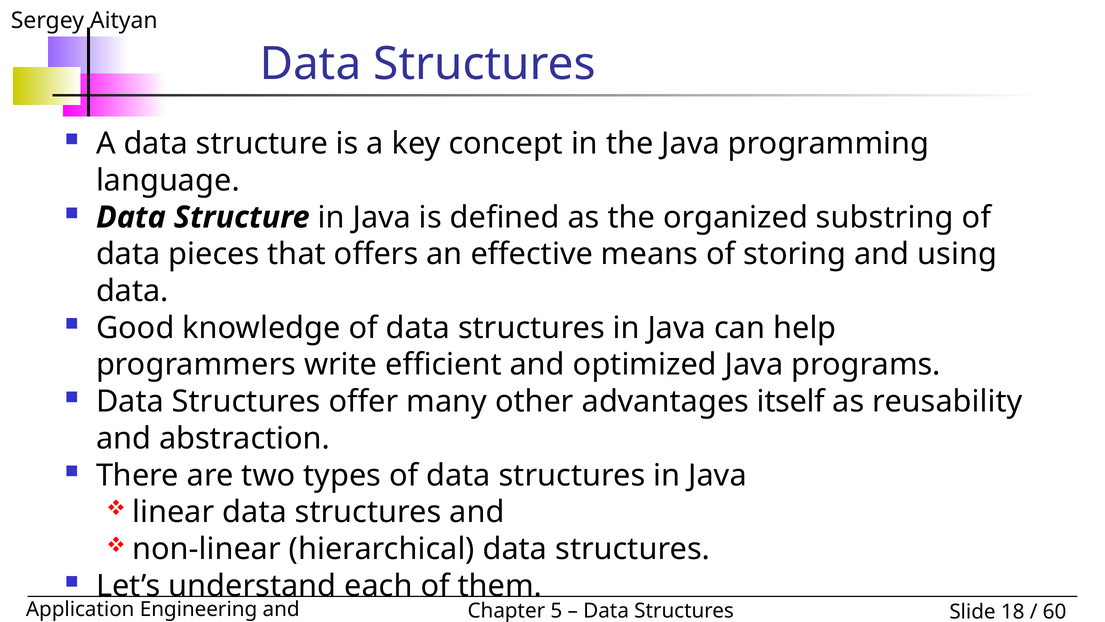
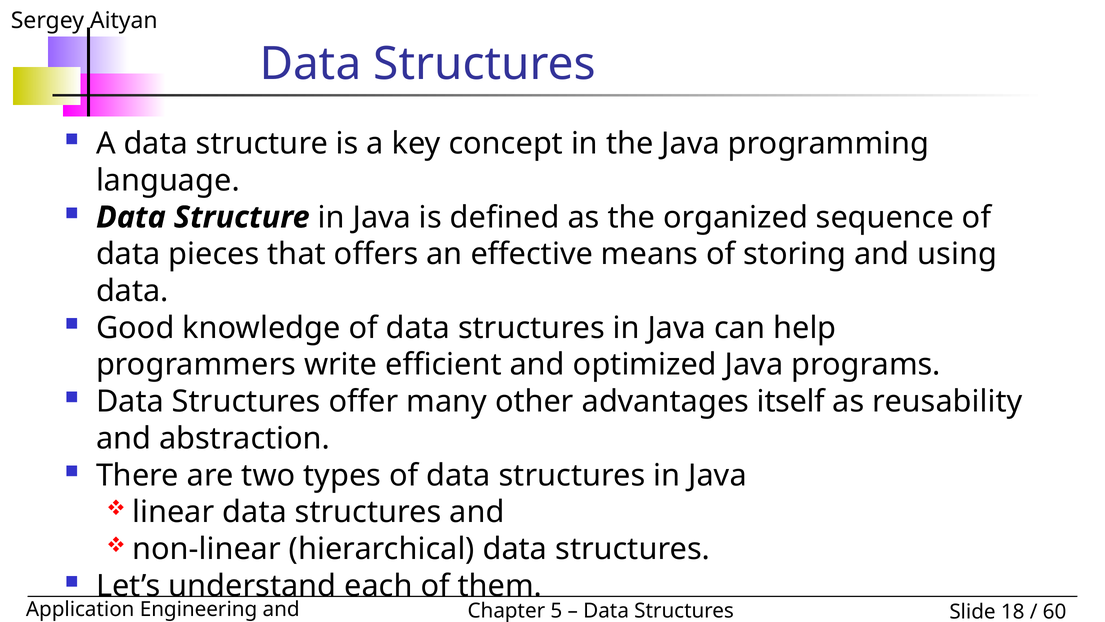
substring: substring -> sequence (885, 217)
